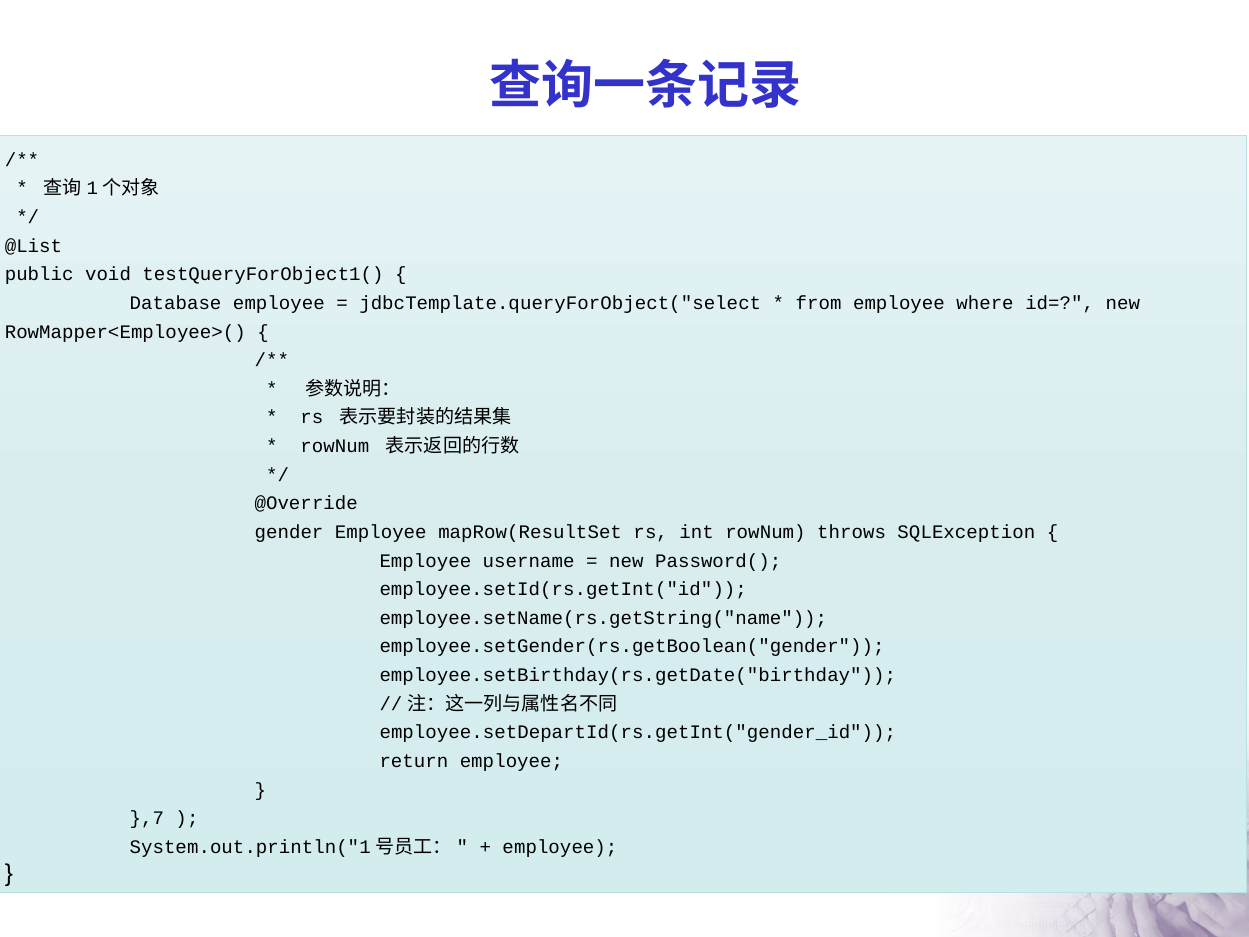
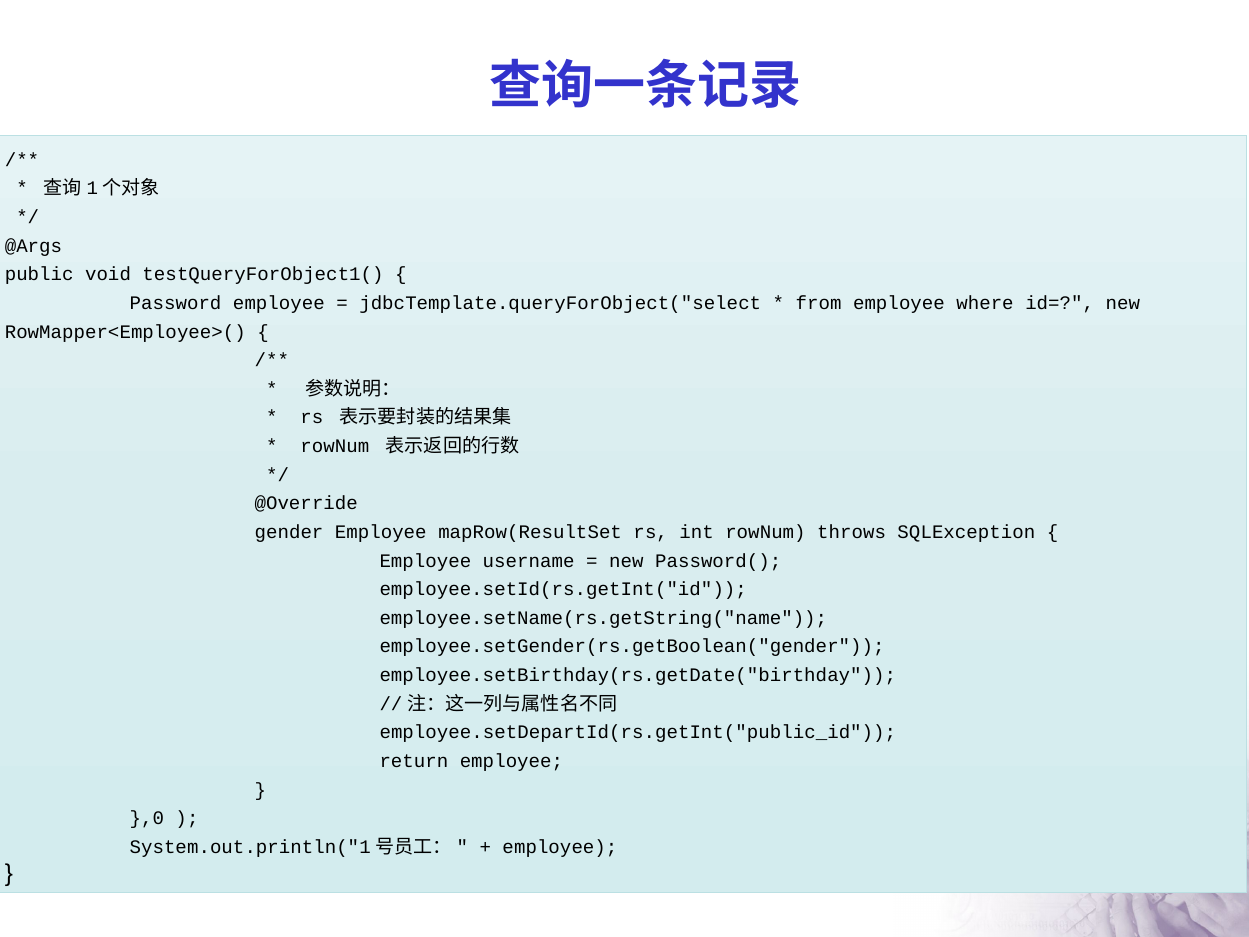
@List: @List -> @Args (33, 246)
Database: Database -> Password (176, 303)
employee.setDepartId(rs.getInt("gender_id: employee.setDepartId(rs.getInt("gender_id -> employee.setDepartId(rs.getInt("public_id (638, 732)
},7: },7 -> },0 (147, 818)
